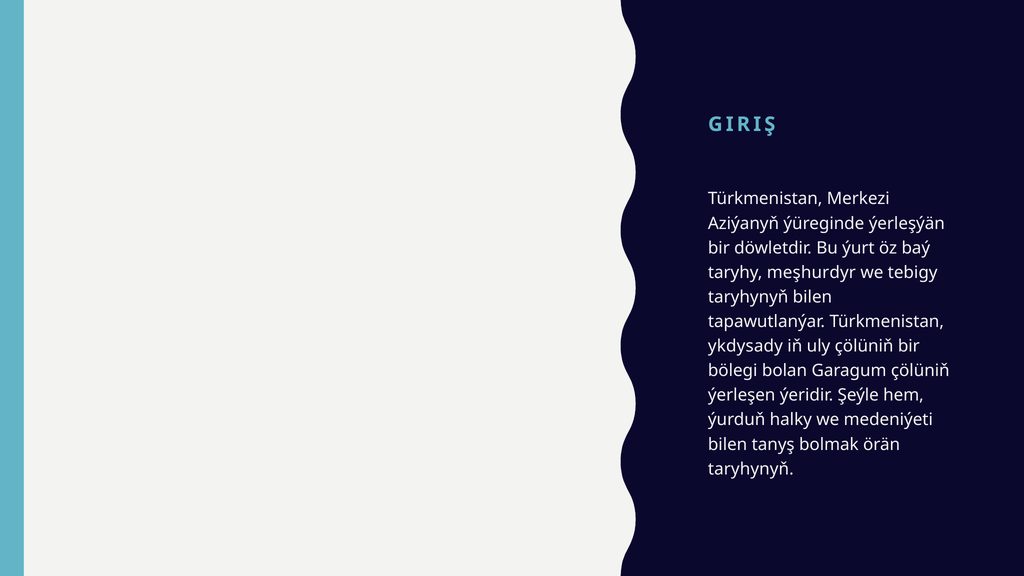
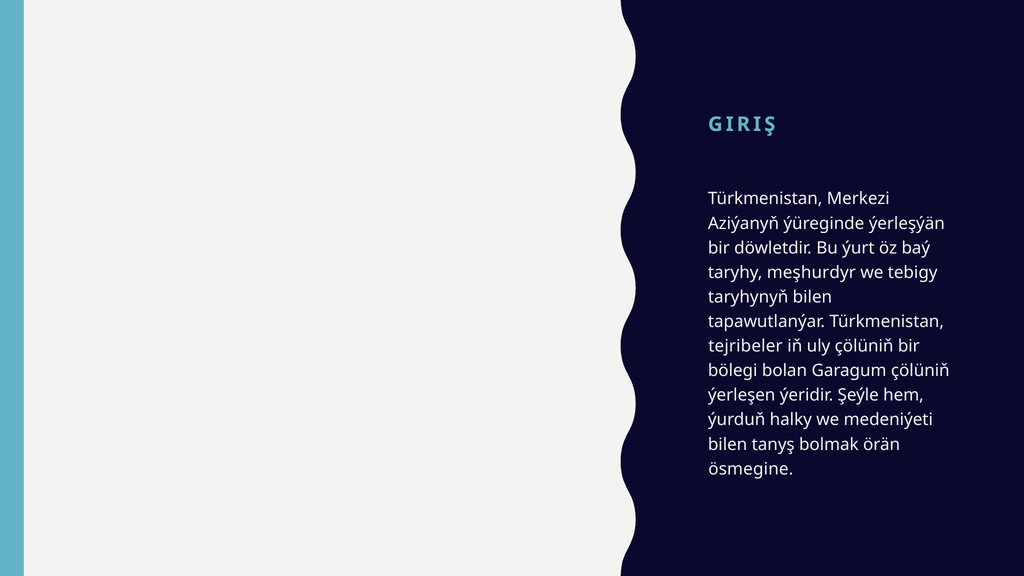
ykdysady: ykdysady -> tejribeler (745, 346)
taryhynyň: taryhynyň -> ösmegine (751, 469)
